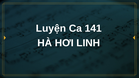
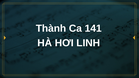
Luyện: Luyện -> Thành (51, 28)
